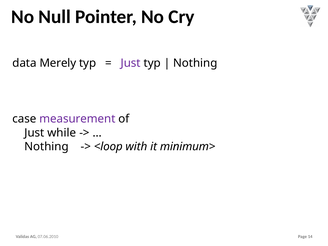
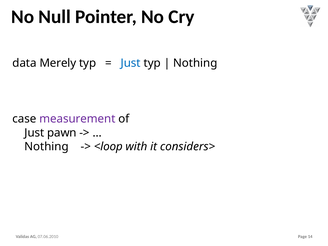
Just colour: purple -> blue (131, 63)
while: while -> pawn (62, 133)
minimum>: minimum> -> considers> (188, 147)
